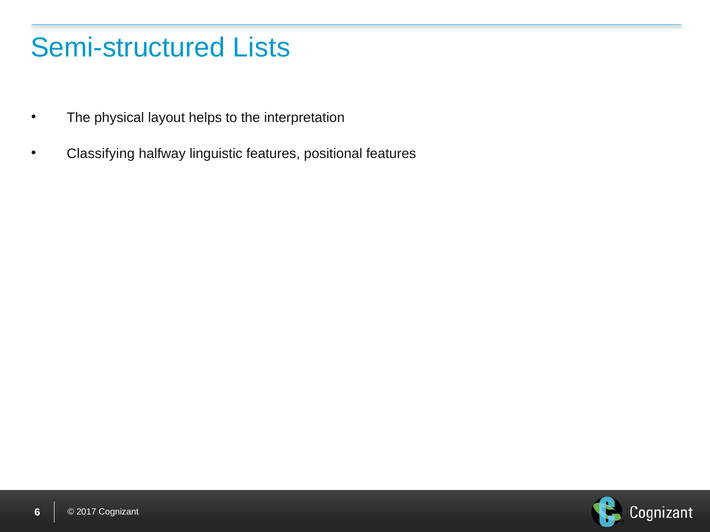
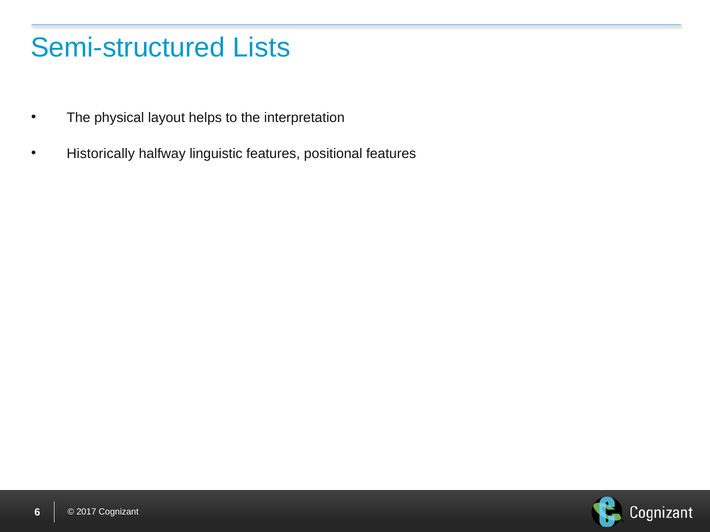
Classifying: Classifying -> Historically (101, 154)
